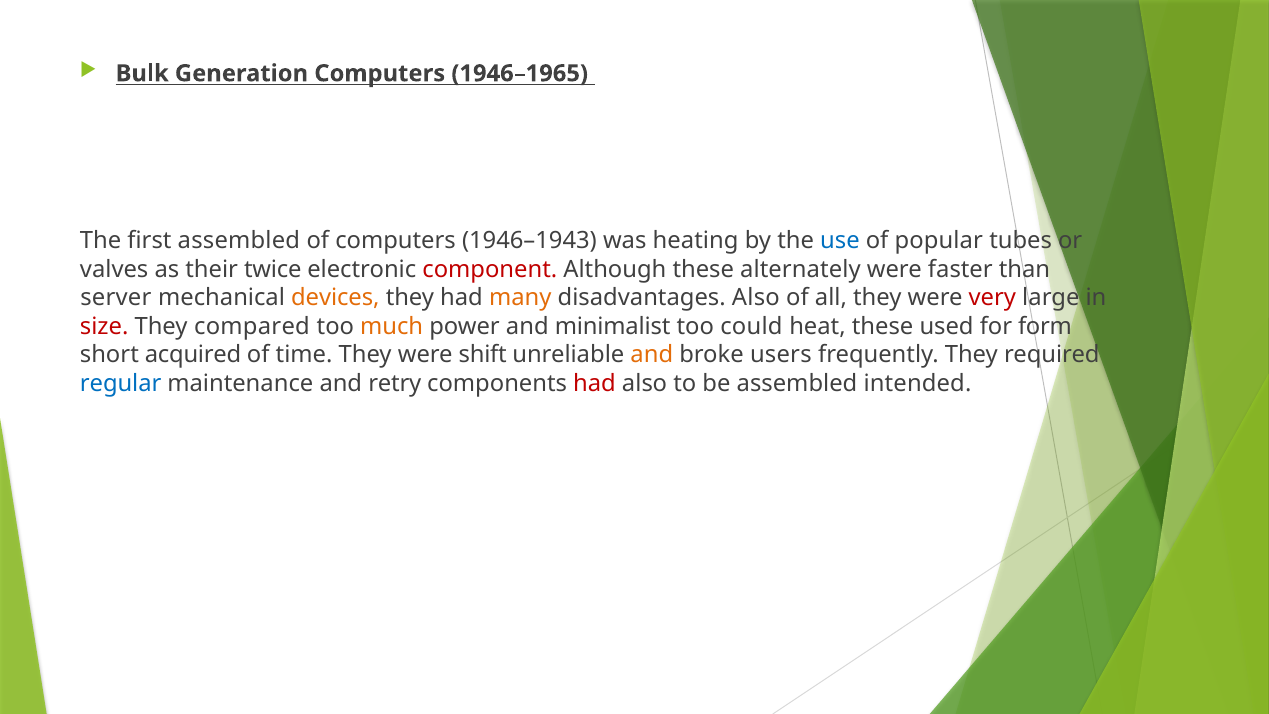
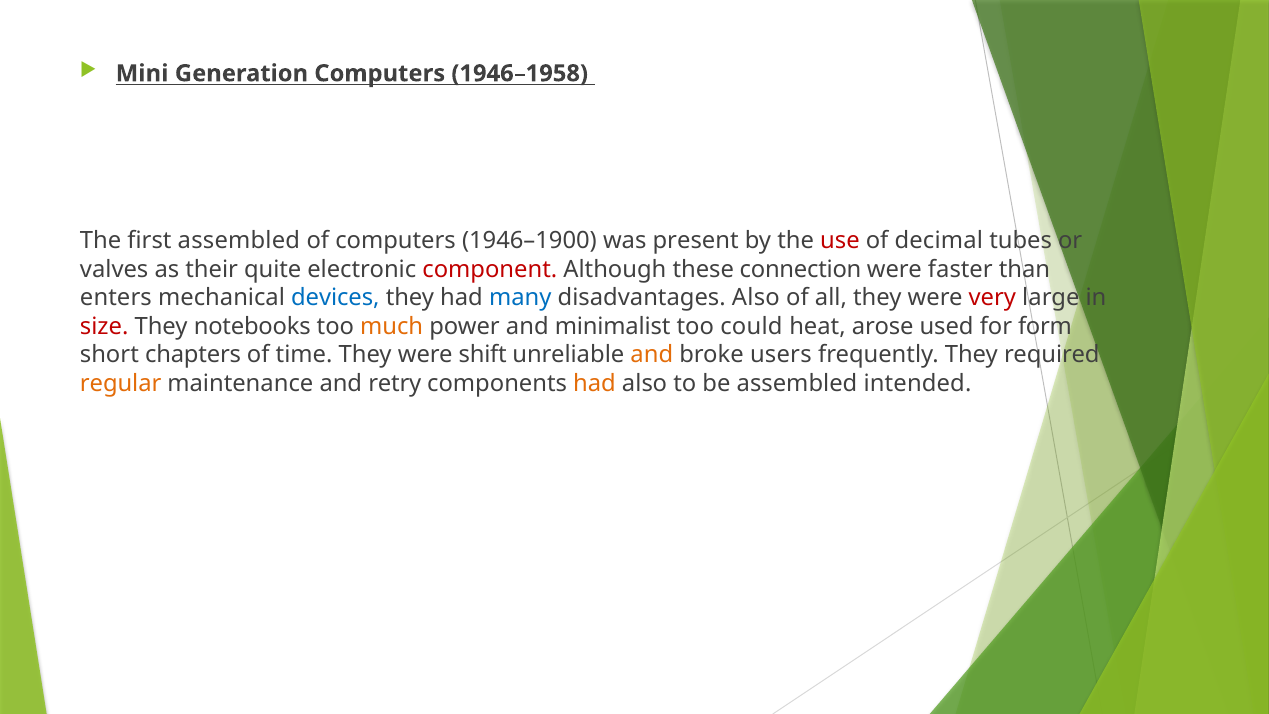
Bulk: Bulk -> Mini (142, 73)
1946–1965: 1946–1965 -> 1946–1958 (520, 73)
1946–1943: 1946–1943 -> 1946–1900 (529, 241)
heating: heating -> present (696, 241)
use colour: blue -> red (840, 241)
popular: popular -> decimal (939, 241)
twice: twice -> quite (273, 269)
alternately: alternately -> connection (801, 269)
server: server -> enters (116, 298)
devices colour: orange -> blue (335, 298)
many colour: orange -> blue (520, 298)
compared: compared -> notebooks (252, 326)
heat these: these -> arose (883, 326)
acquired: acquired -> chapters (193, 355)
regular colour: blue -> orange (121, 383)
had colour: red -> orange (595, 383)
